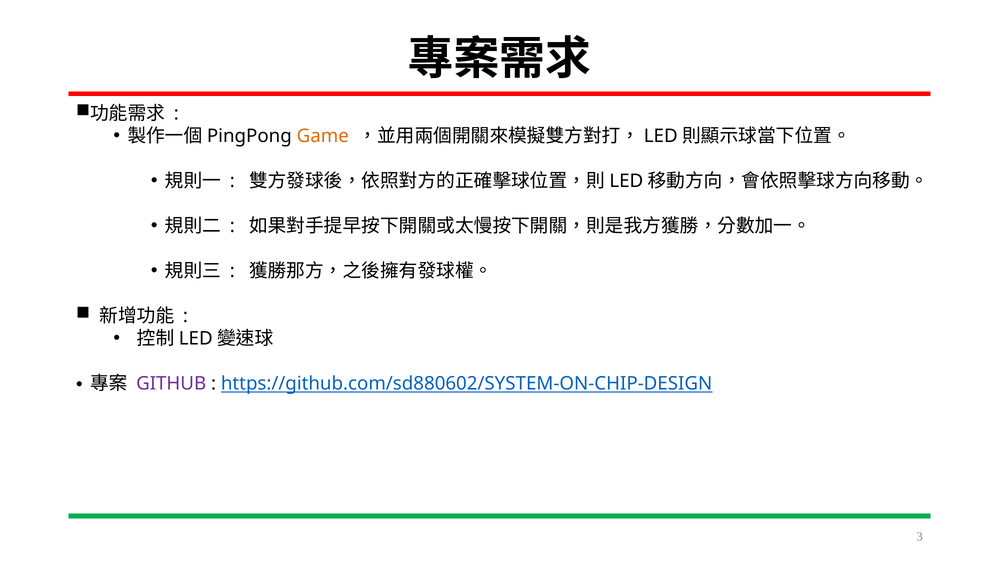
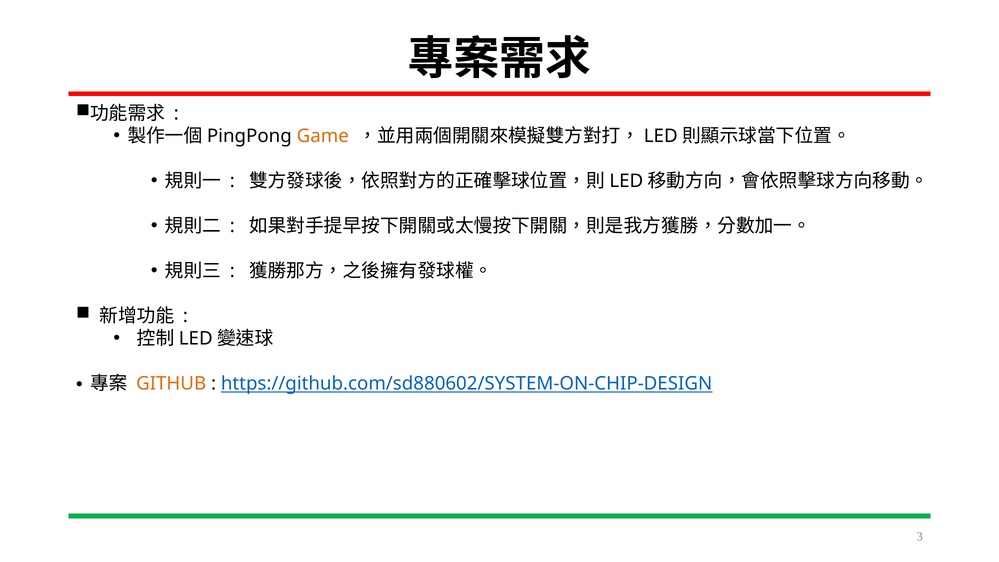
GITHUB colour: purple -> orange (171, 383)
